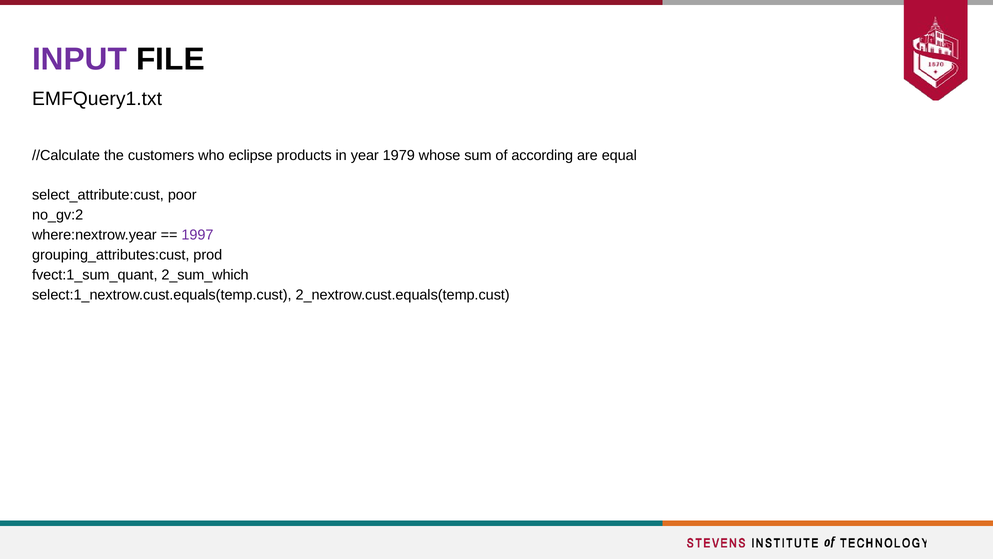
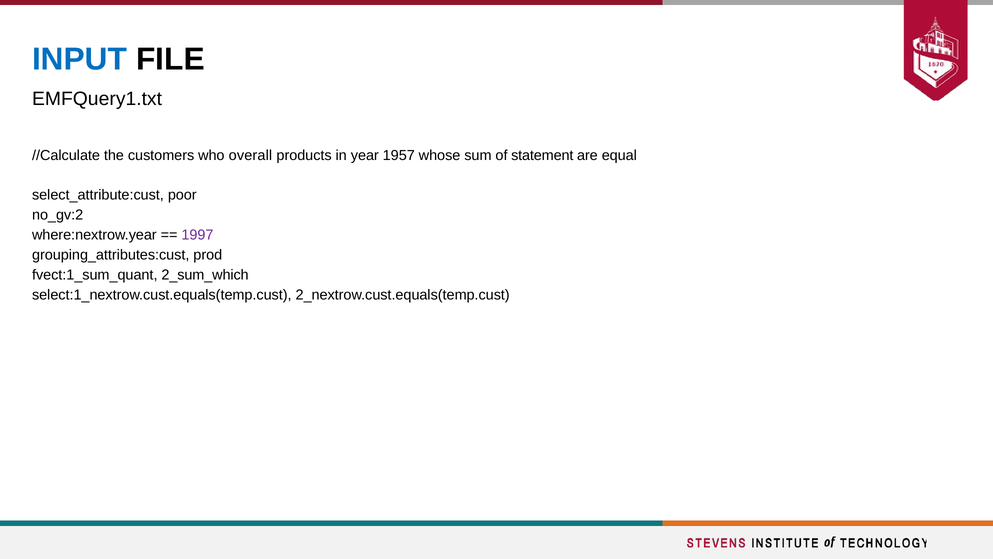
INPUT colour: purple -> blue (80, 59)
eclipse: eclipse -> overall (250, 155)
1979: 1979 -> 1957 (399, 155)
according: according -> statement (542, 155)
